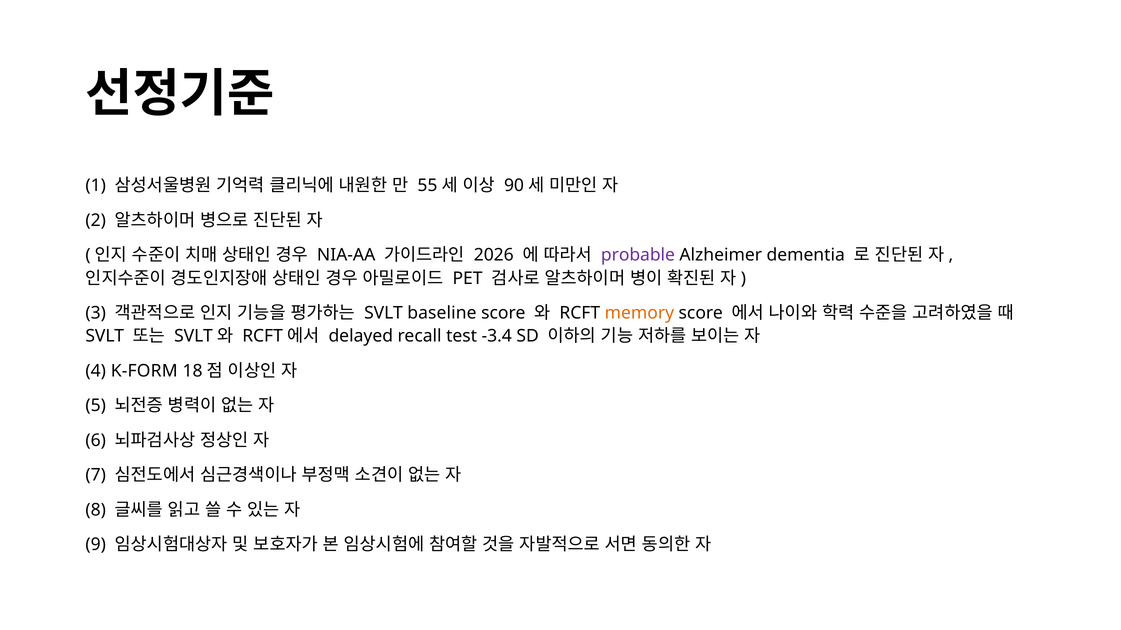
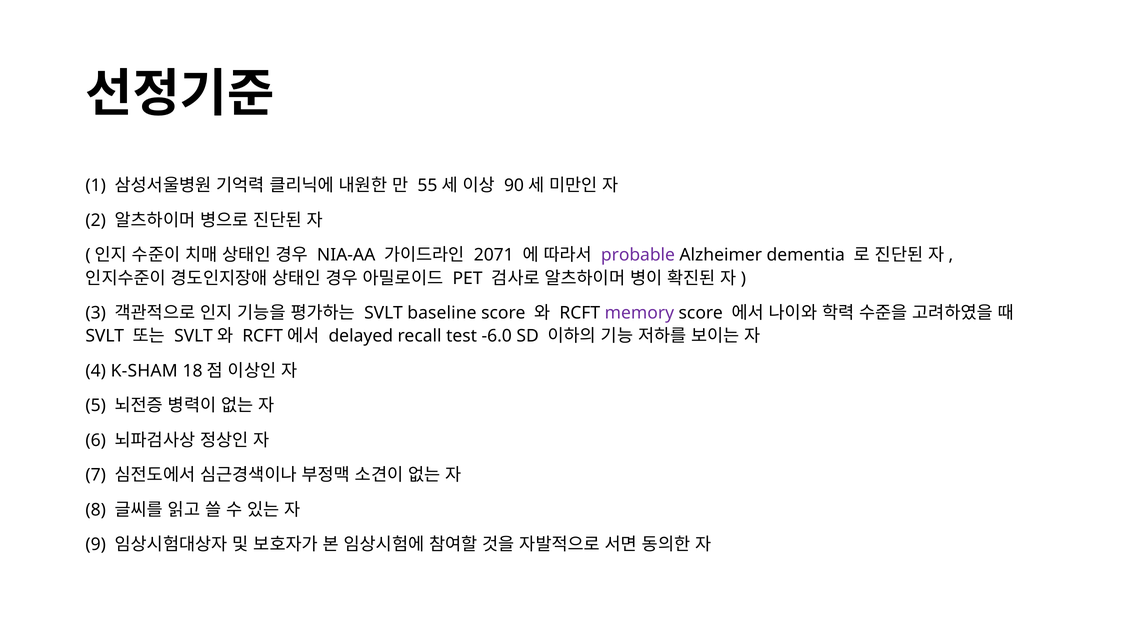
2026: 2026 -> 2071 (494, 255)
memory colour: orange -> purple (639, 313)
-3.4: -3.4 -> -6.0 (497, 336)
K-FORM: K-FORM -> K-SHAM (144, 371)
